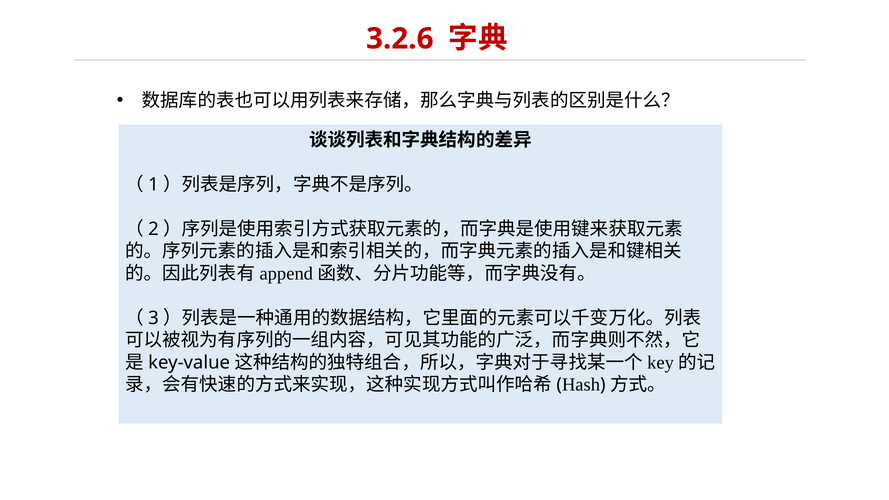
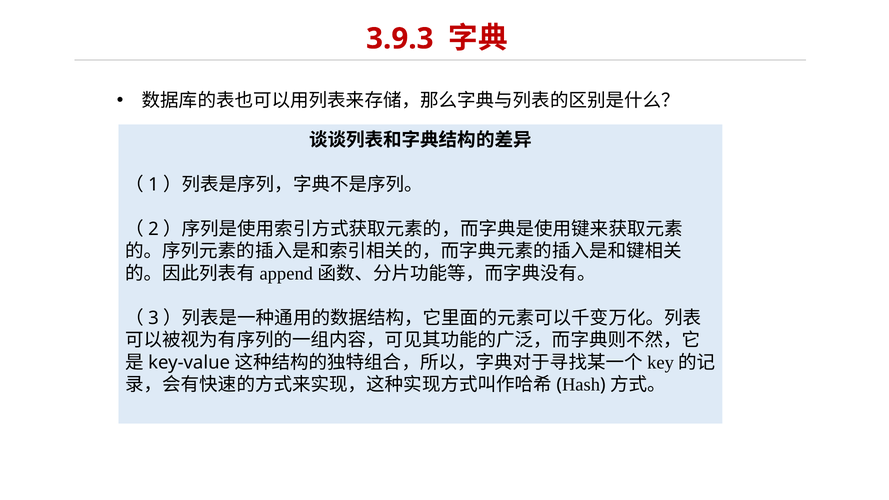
3.2.6: 3.2.6 -> 3.9.3 (400, 39)
